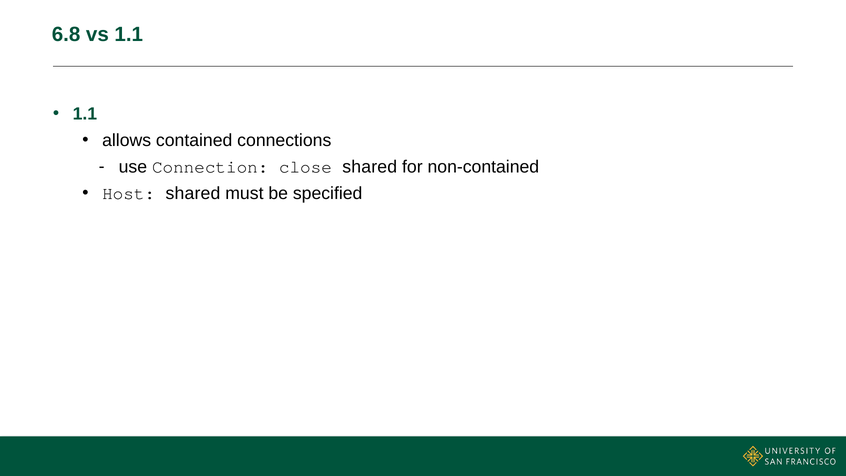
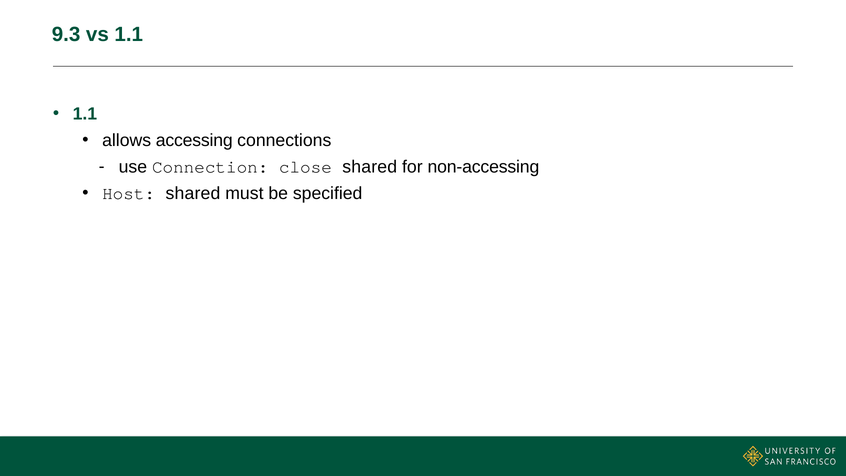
6.8: 6.8 -> 9.3 (66, 34)
contained: contained -> accessing (194, 140)
non-contained: non-contained -> non-accessing (483, 167)
